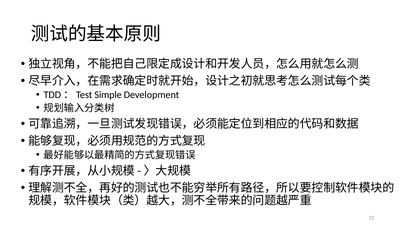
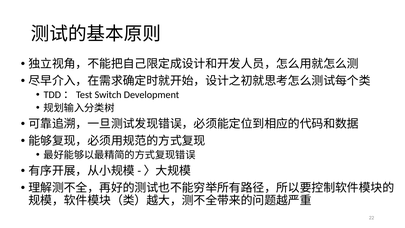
Simple: Simple -> Switch (108, 95)
